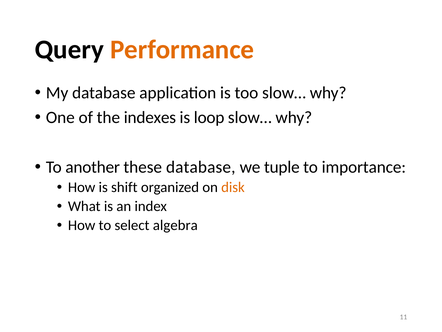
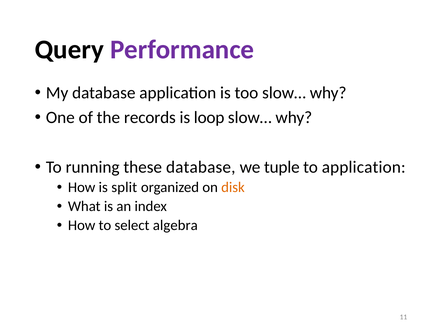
Performance colour: orange -> purple (182, 50)
indexes: indexes -> records (150, 117)
another: another -> running (93, 167)
to importance: importance -> application (364, 167)
shift: shift -> split (124, 187)
